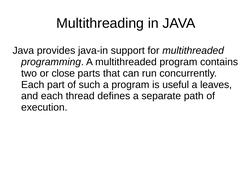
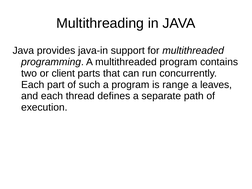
close: close -> client (63, 73)
useful: useful -> range (176, 85)
